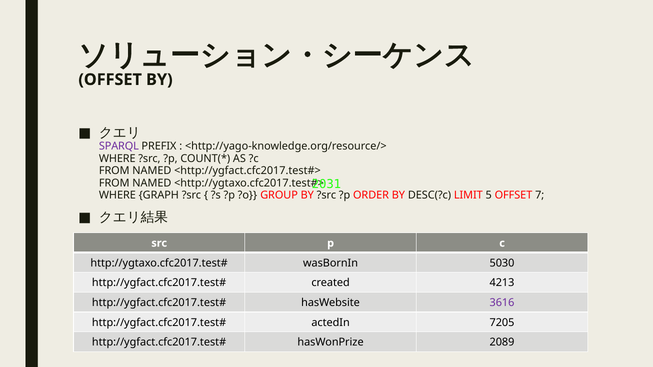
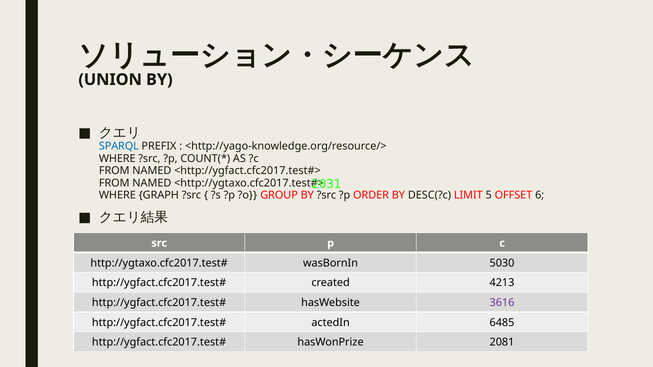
OFFSET: OFFSET -> UNION (110, 80)
SPARQL colour: purple -> blue (119, 146)
7: 7 -> 6 (540, 195)
7205: 7205 -> 6485 (502, 323)
2089: 2089 -> 2081 (502, 343)
